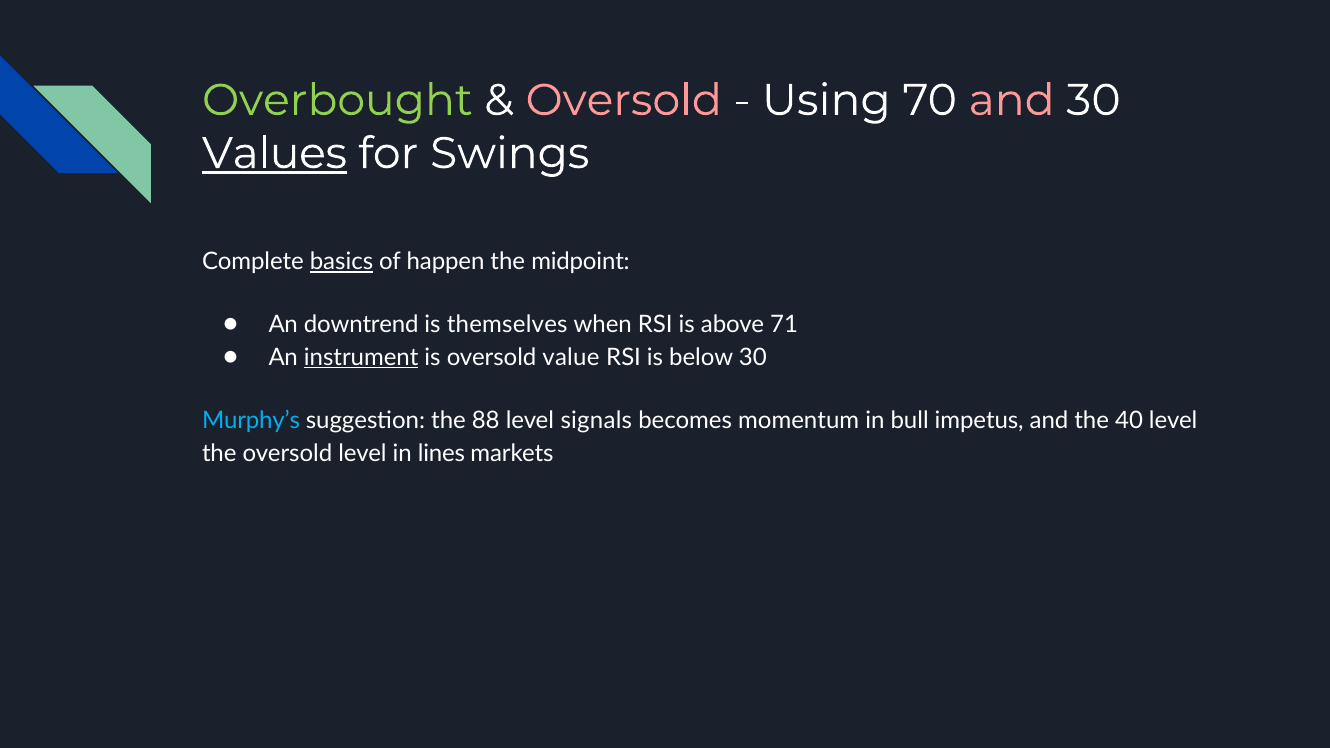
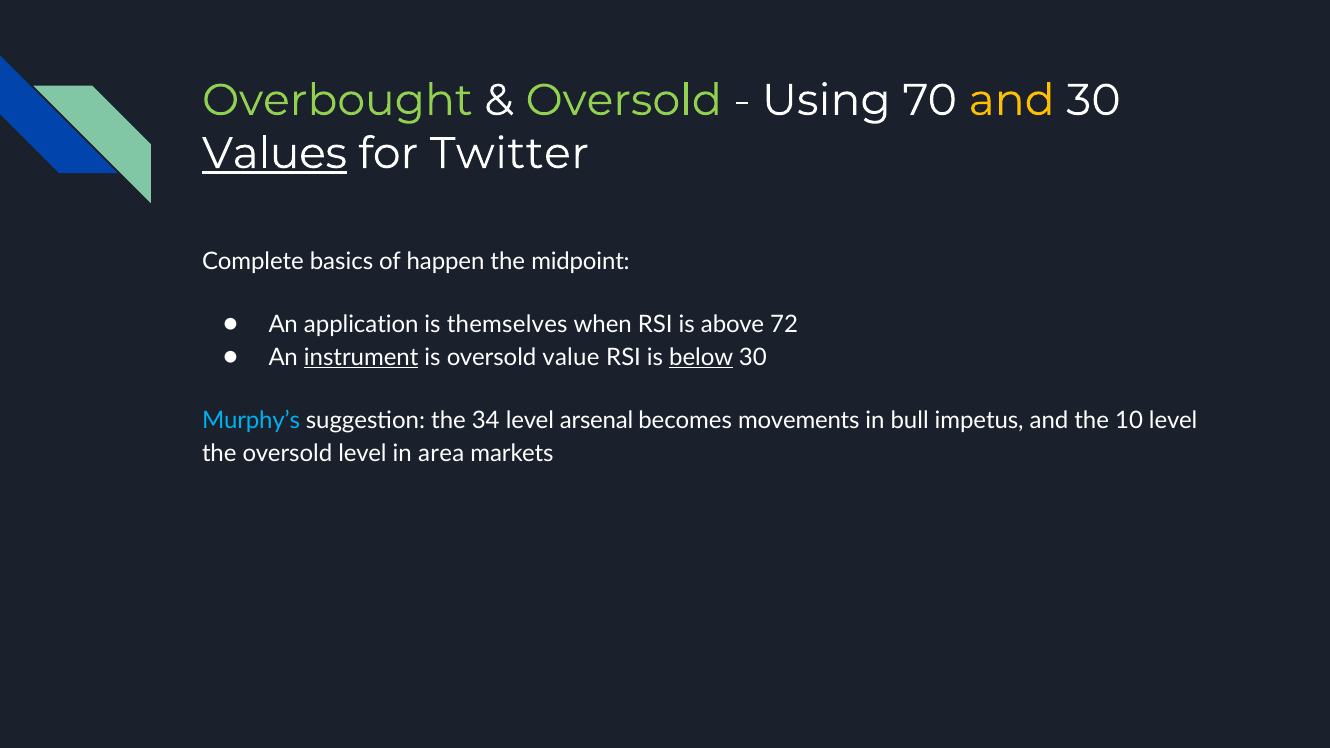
Oversold colour: pink -> light green (624, 100)
and colour: pink -> yellow (1012, 100)
Swings: Swings -> Twitter (509, 153)
basics underline: present -> none (341, 262)
downtrend: downtrend -> application (361, 324)
71: 71 -> 72 (784, 324)
below underline: none -> present (701, 358)
88: 88 -> 34 (486, 420)
signals: signals -> arsenal (597, 420)
momentum: momentum -> movements (799, 420)
40: 40 -> 10 (1129, 420)
lines: lines -> area (441, 453)
